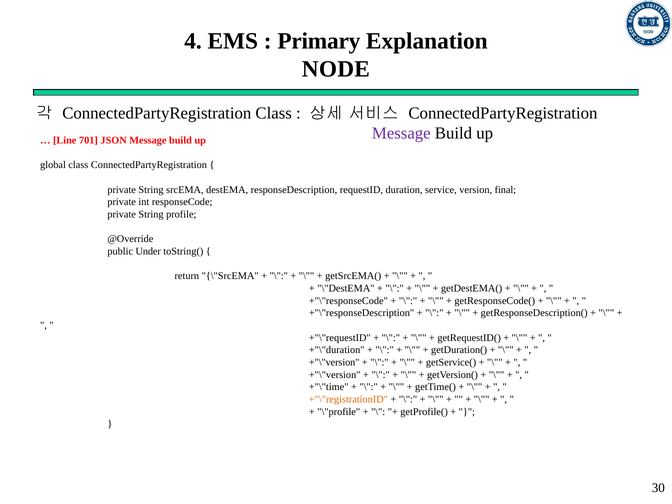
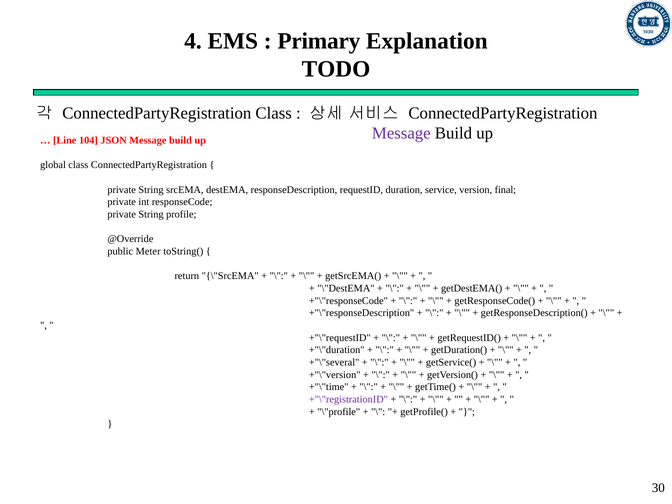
NODE: NODE -> TODO (336, 69)
701: 701 -> 104 (88, 140)
Under: Under -> Meter (148, 251)
+"\"version: +"\"version -> +"\"several (334, 362)
+"\"registrationID colour: orange -> purple (348, 399)
